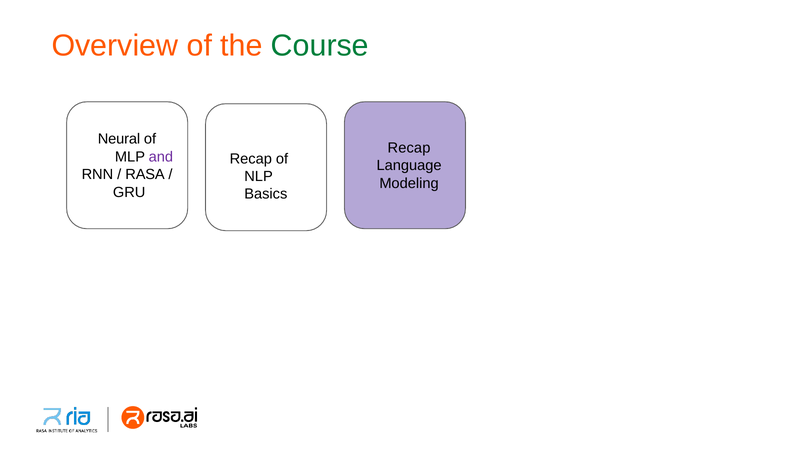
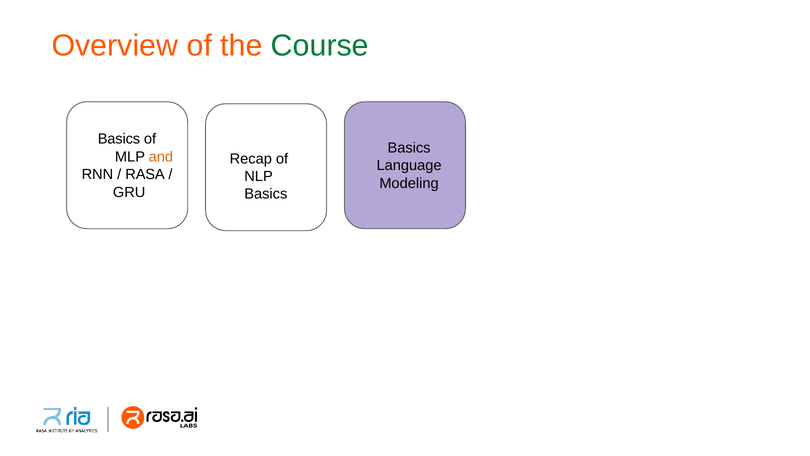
Neural: Neural -> Basics (119, 139)
Recap: Recap -> Basics (409, 148)
and colour: purple -> orange (161, 157)
